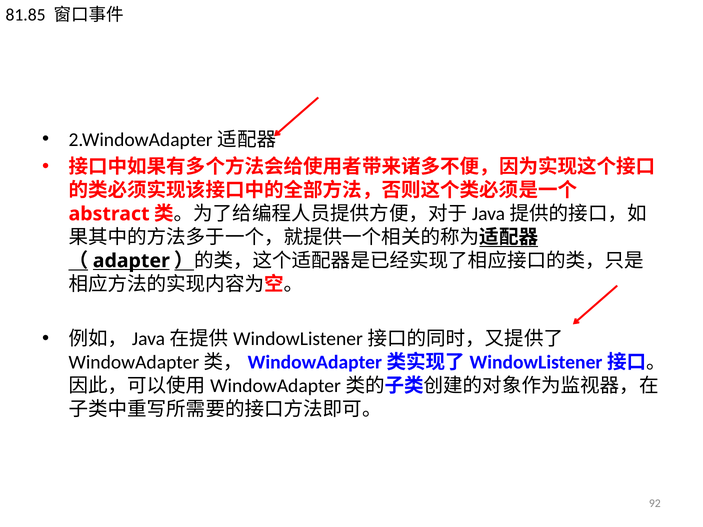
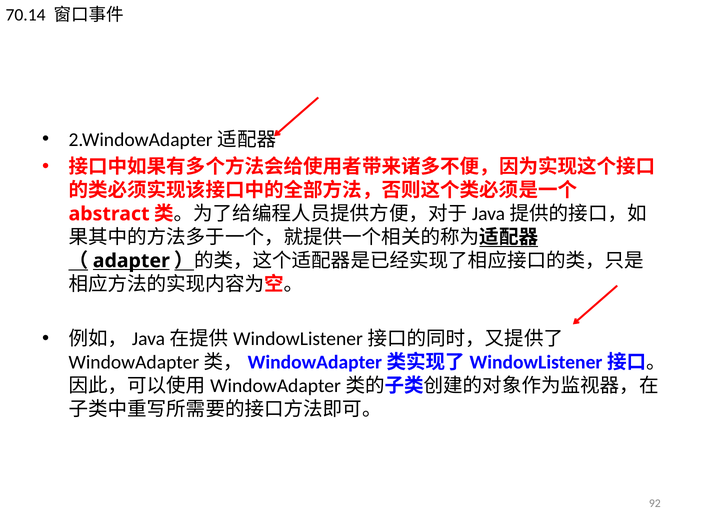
81.85: 81.85 -> 70.14 (26, 15)
